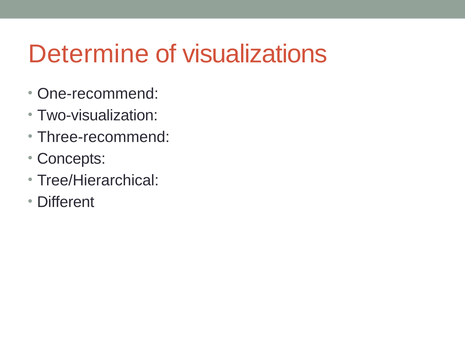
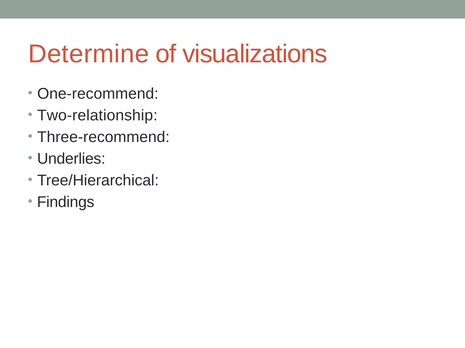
Two-visualization: Two-visualization -> Two-relationship (97, 116)
Concepts: Concepts -> Underlies (71, 159)
Different: Different -> Findings (66, 203)
